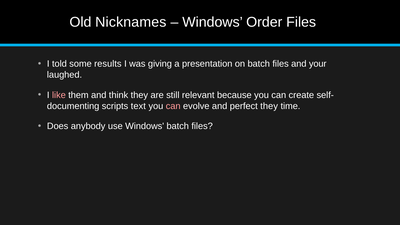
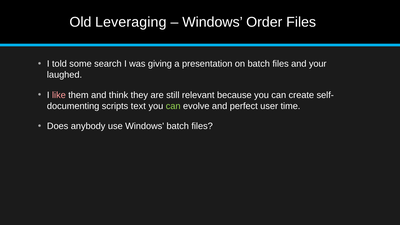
Nicknames: Nicknames -> Leveraging (131, 22)
results: results -> search (108, 64)
can colour: pink -> light green (173, 106)
perfect they: they -> user (269, 106)
